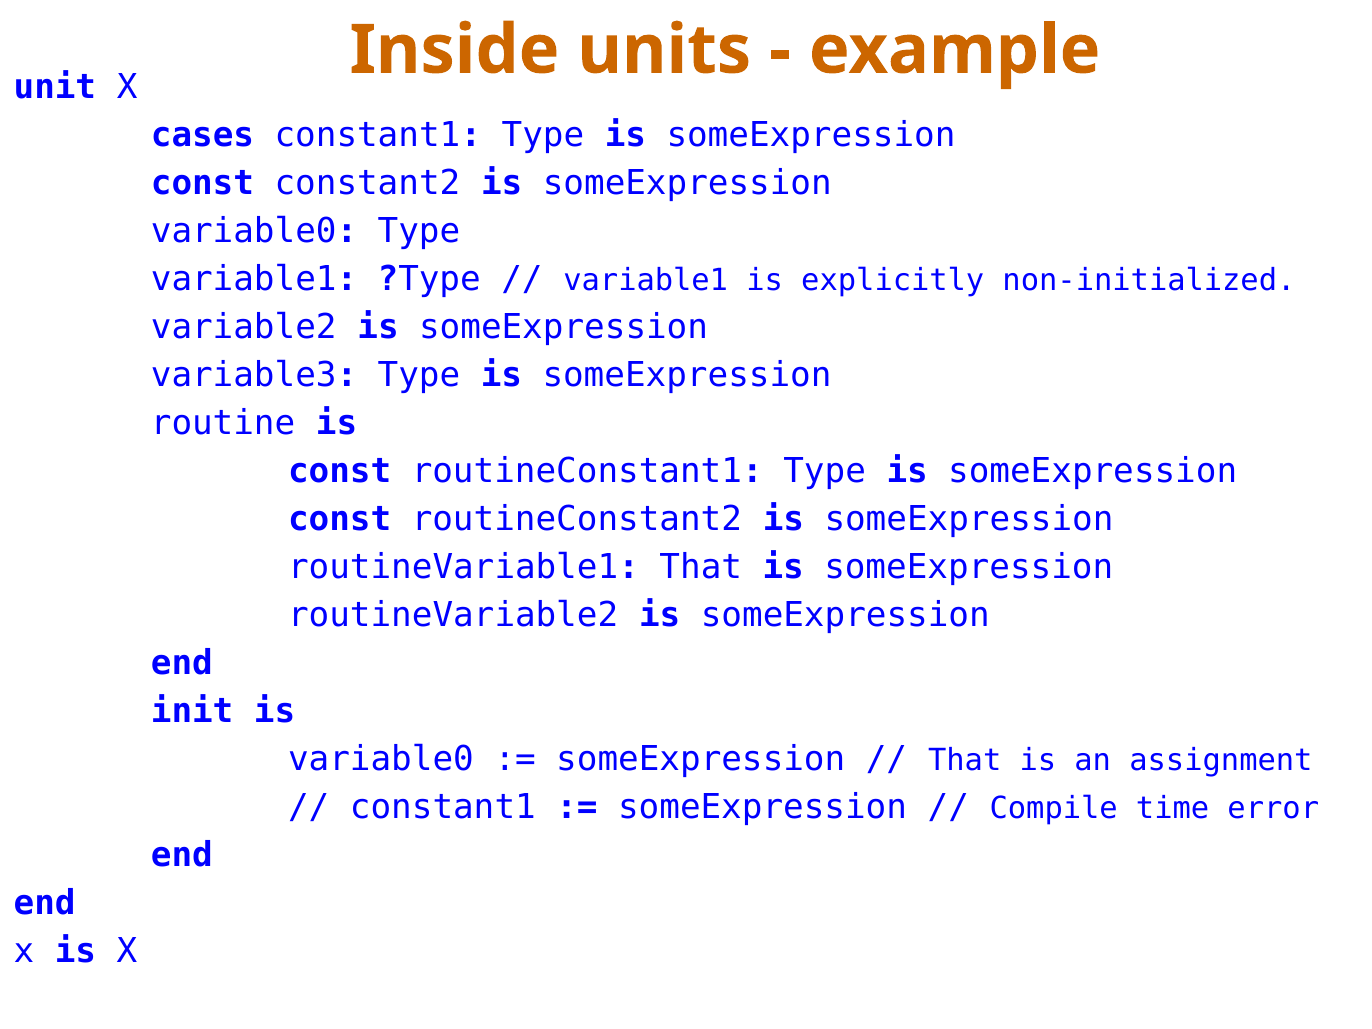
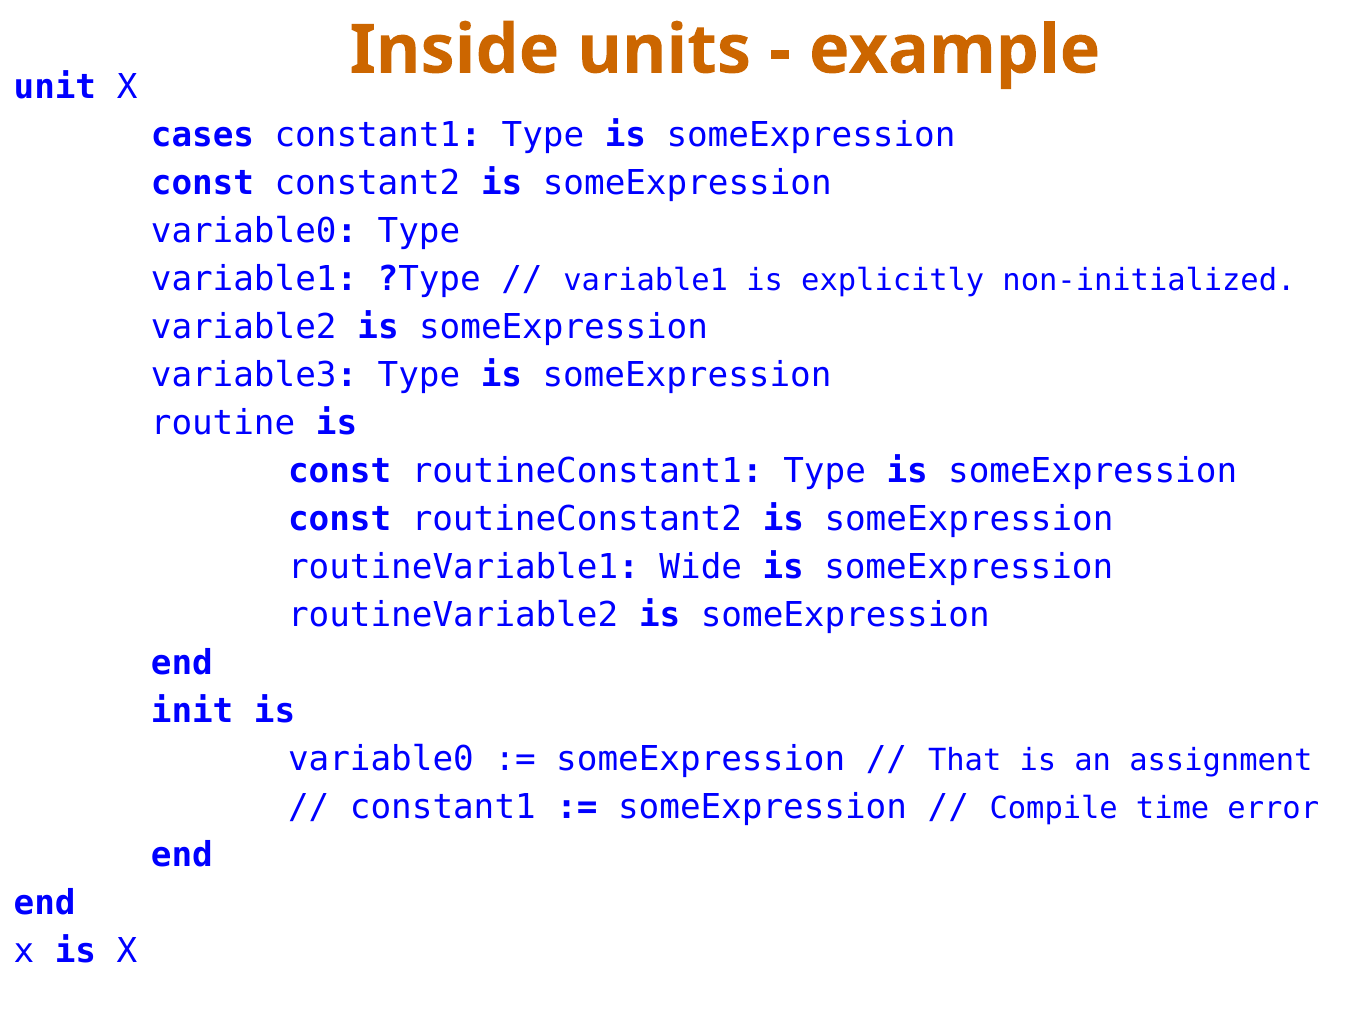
routineVariable1 That: That -> Wide (701, 567)
